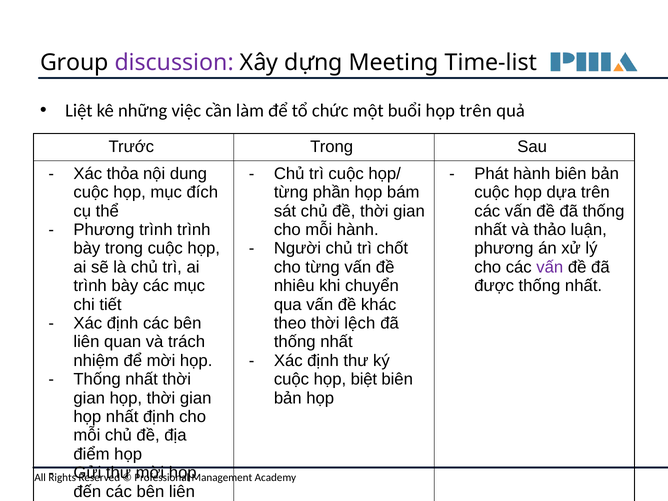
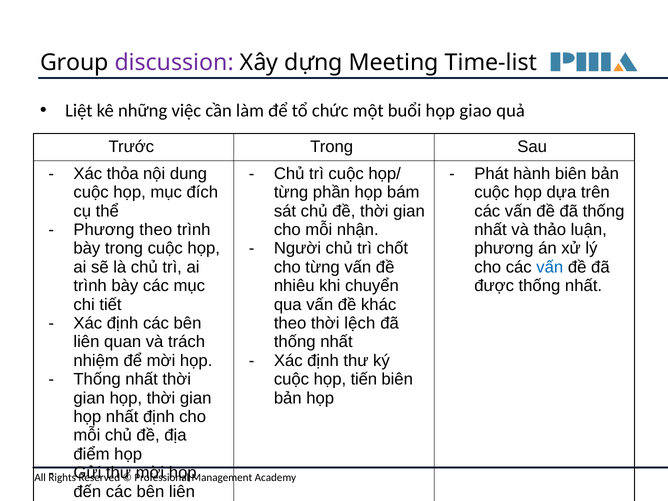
họp trên: trên -> giao (476, 110)
Phương trình: trình -> theo (156, 230)
mỗi hành: hành -> nhận (358, 230)
vấn colour: purple -> blue (550, 267)
biệt: biệt -> tiến (364, 379)
